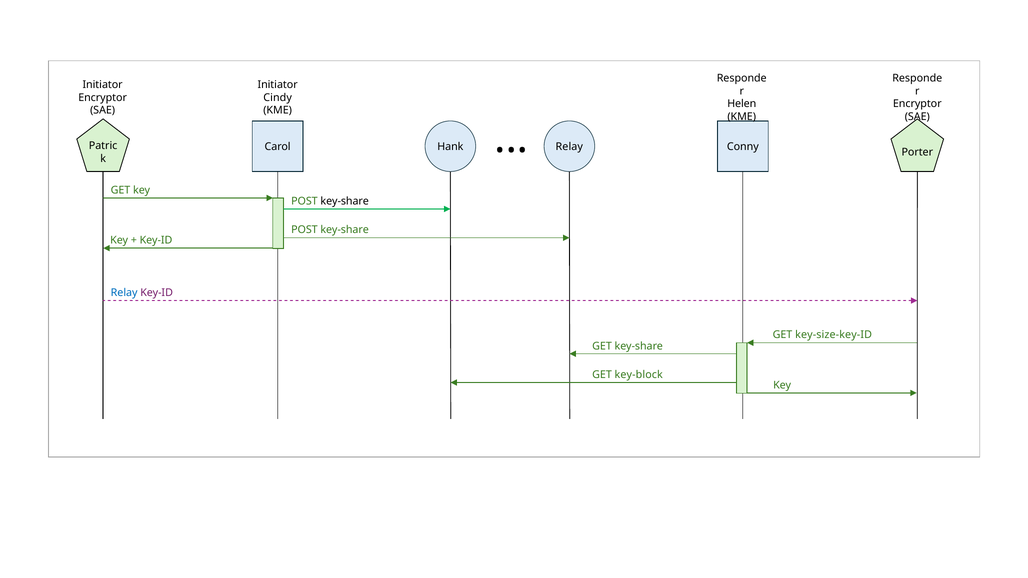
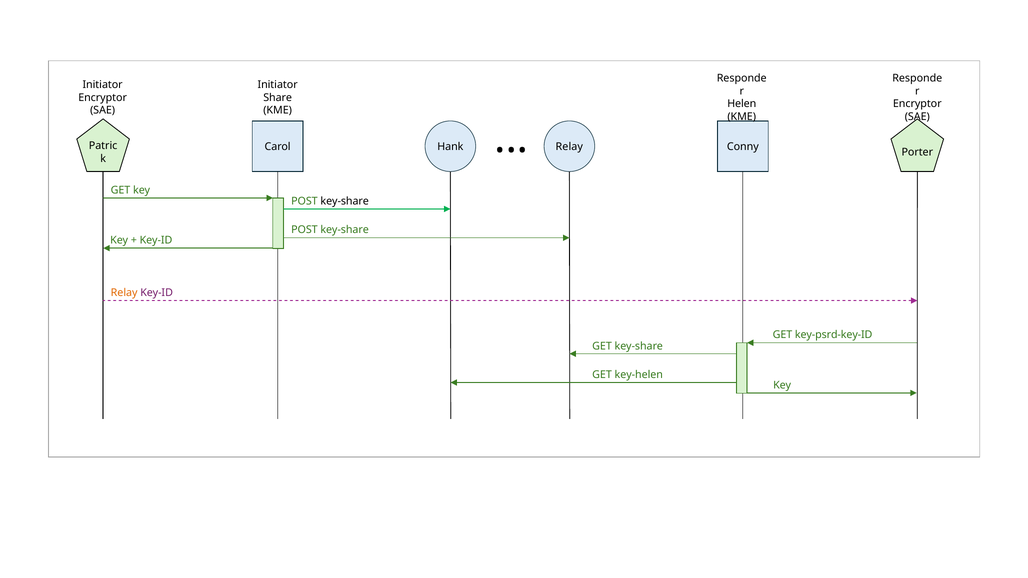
Cindy: Cindy -> Share (278, 98)
Relay colour: blue -> orange (124, 293)
key-size-key-ID: key-size-key-ID -> key-psrd-key-ID (834, 335)
key-block: key-block -> key-helen (639, 375)
